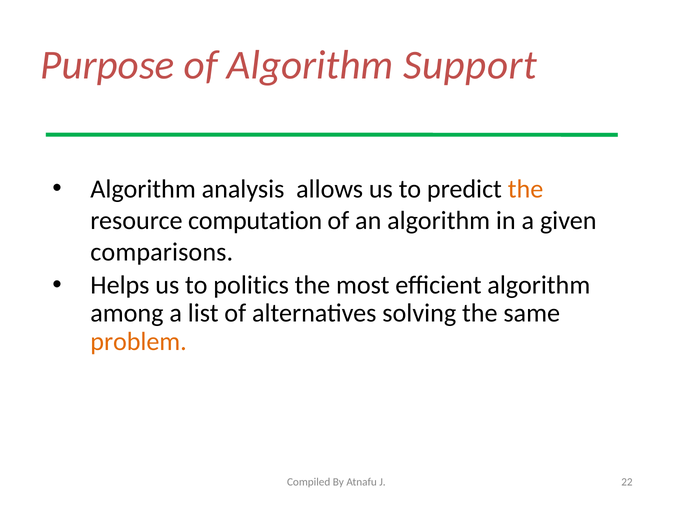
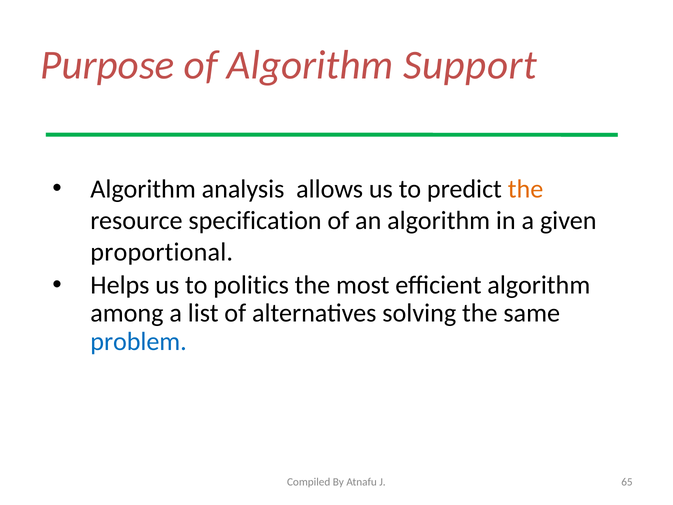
computation: computation -> specification (255, 220)
comparisons: comparisons -> proportional (162, 252)
problem colour: orange -> blue (139, 341)
22: 22 -> 65 (627, 482)
